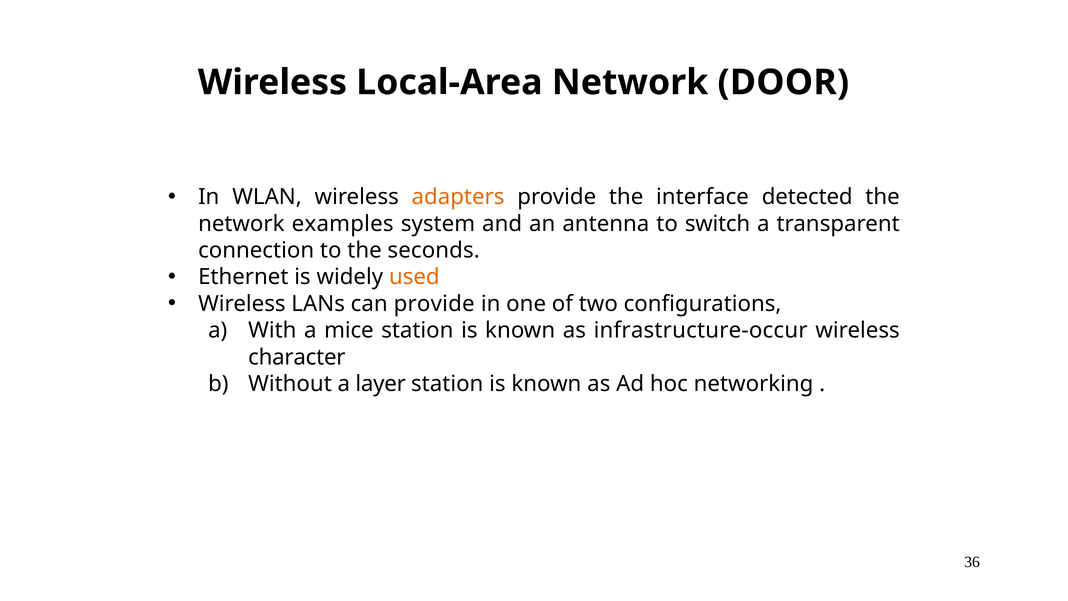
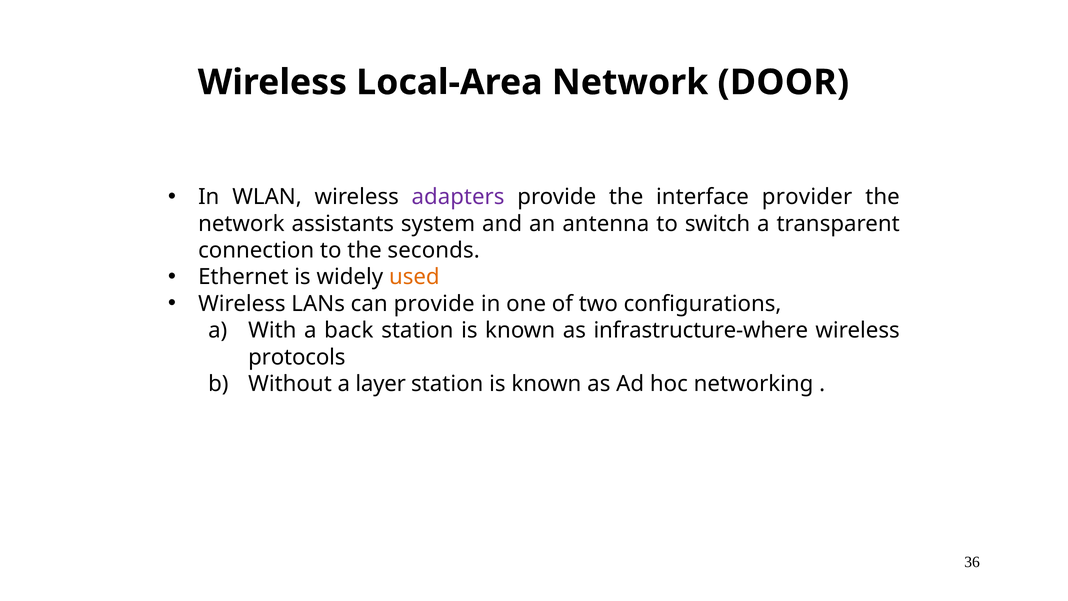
adapters colour: orange -> purple (458, 197)
detected: detected -> provider (807, 197)
examples: examples -> assistants (343, 224)
mice: mice -> back (349, 330)
infrastructure-occur: infrastructure-occur -> infrastructure-where (701, 330)
character: character -> protocols (297, 357)
